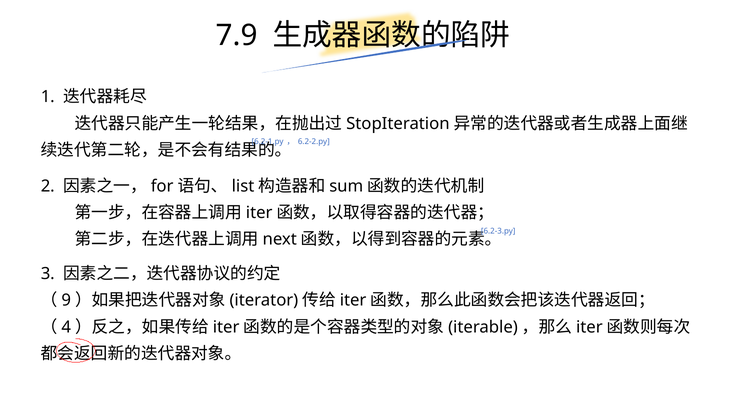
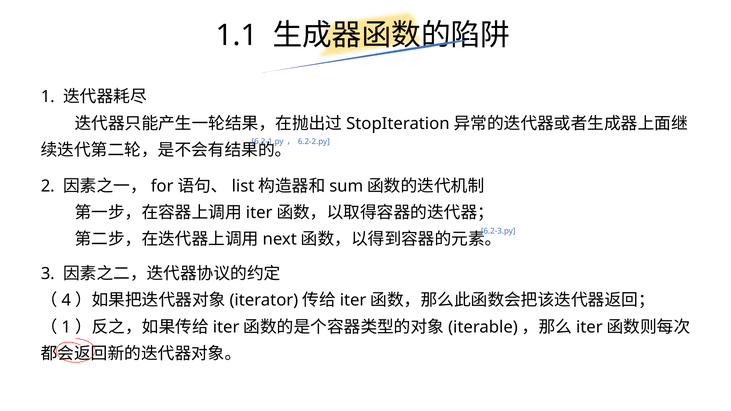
7.9: 7.9 -> 1.1 (237, 36)
9: 9 -> 4 (66, 301)
4: 4 -> 1 (66, 327)
